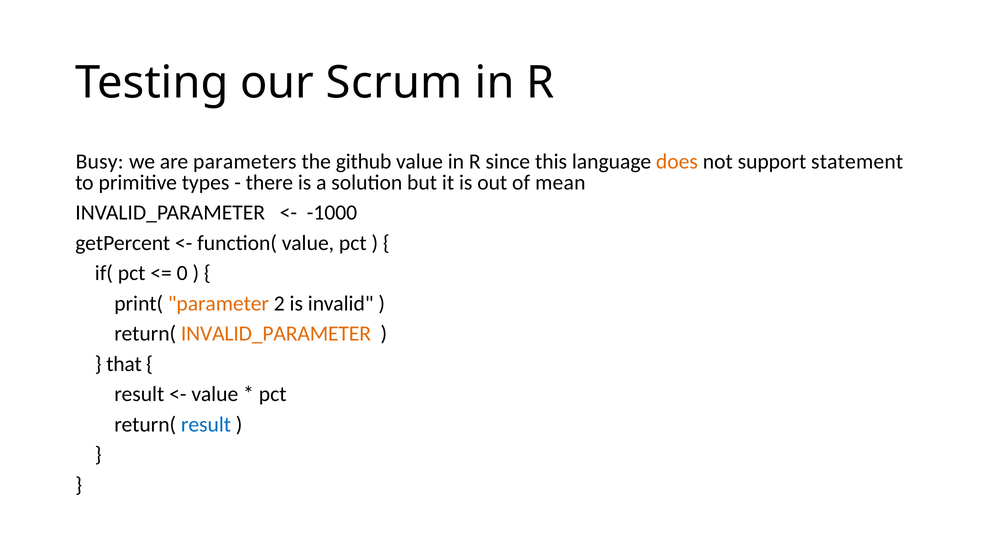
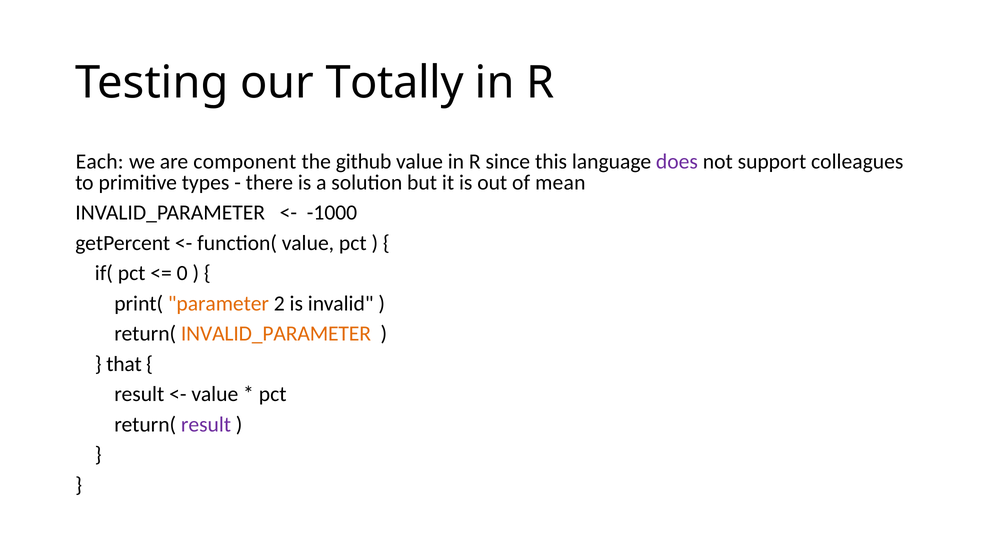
Scrum: Scrum -> Totally (395, 83)
Busy: Busy -> Each (100, 161)
parameters: parameters -> component (245, 161)
does colour: orange -> purple (677, 161)
statement: statement -> colleagues (857, 161)
result colour: blue -> purple (206, 424)
